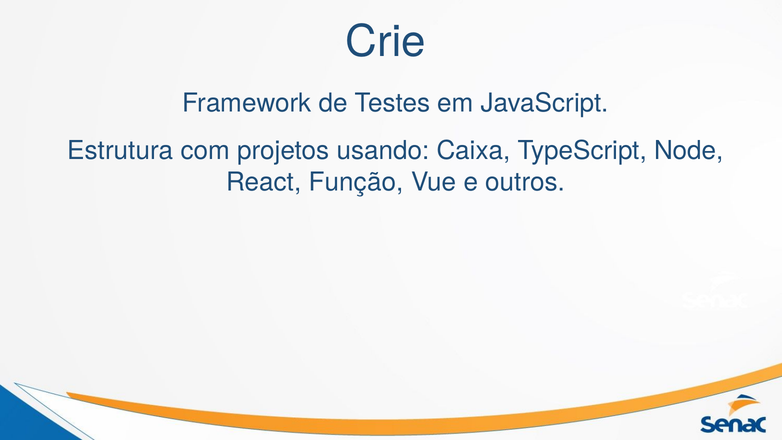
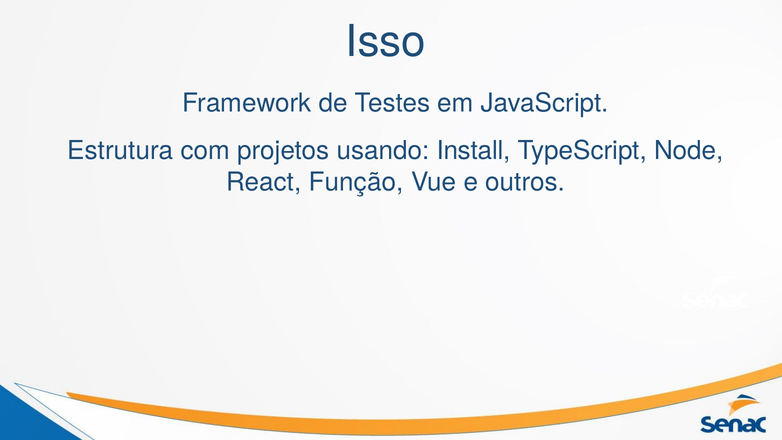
Crie: Crie -> Isso (386, 42)
Caixa: Caixa -> Install (474, 151)
